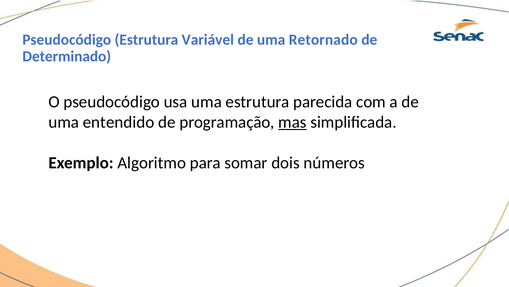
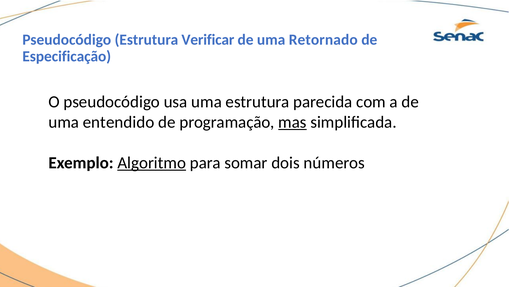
Variável: Variável -> Verificar (208, 40)
Determinado: Determinado -> Especificação (67, 56)
Algoritmo underline: none -> present (152, 163)
